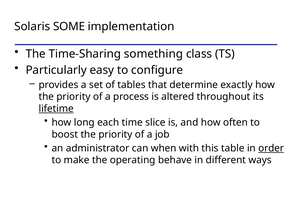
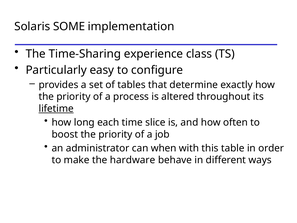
something: something -> experience (154, 54)
order underline: present -> none (271, 148)
operating: operating -> hardware (133, 160)
